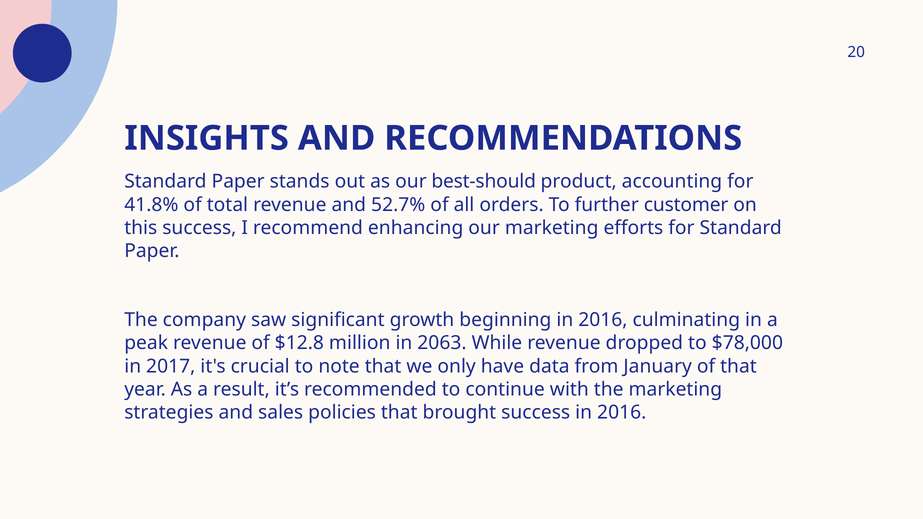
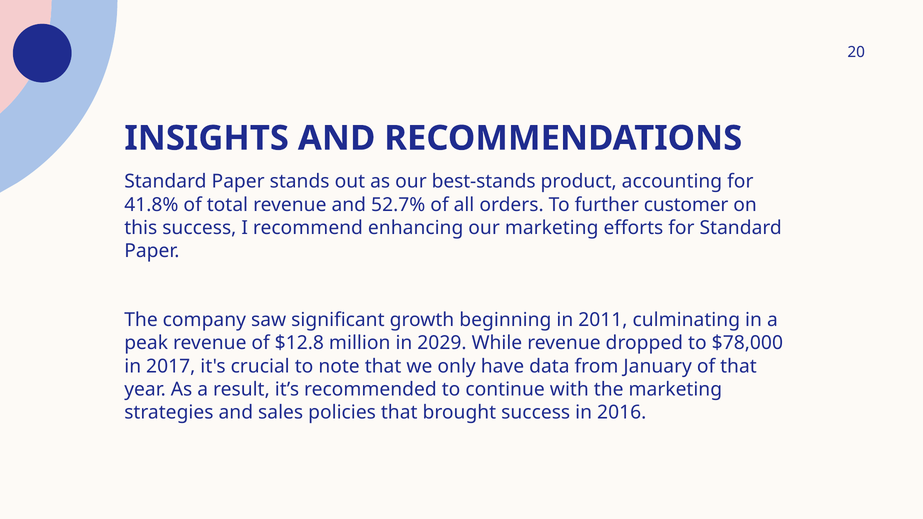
best-should: best-should -> best-stands (484, 182)
beginning in 2016: 2016 -> 2011 (603, 320)
2063: 2063 -> 2029 (442, 343)
